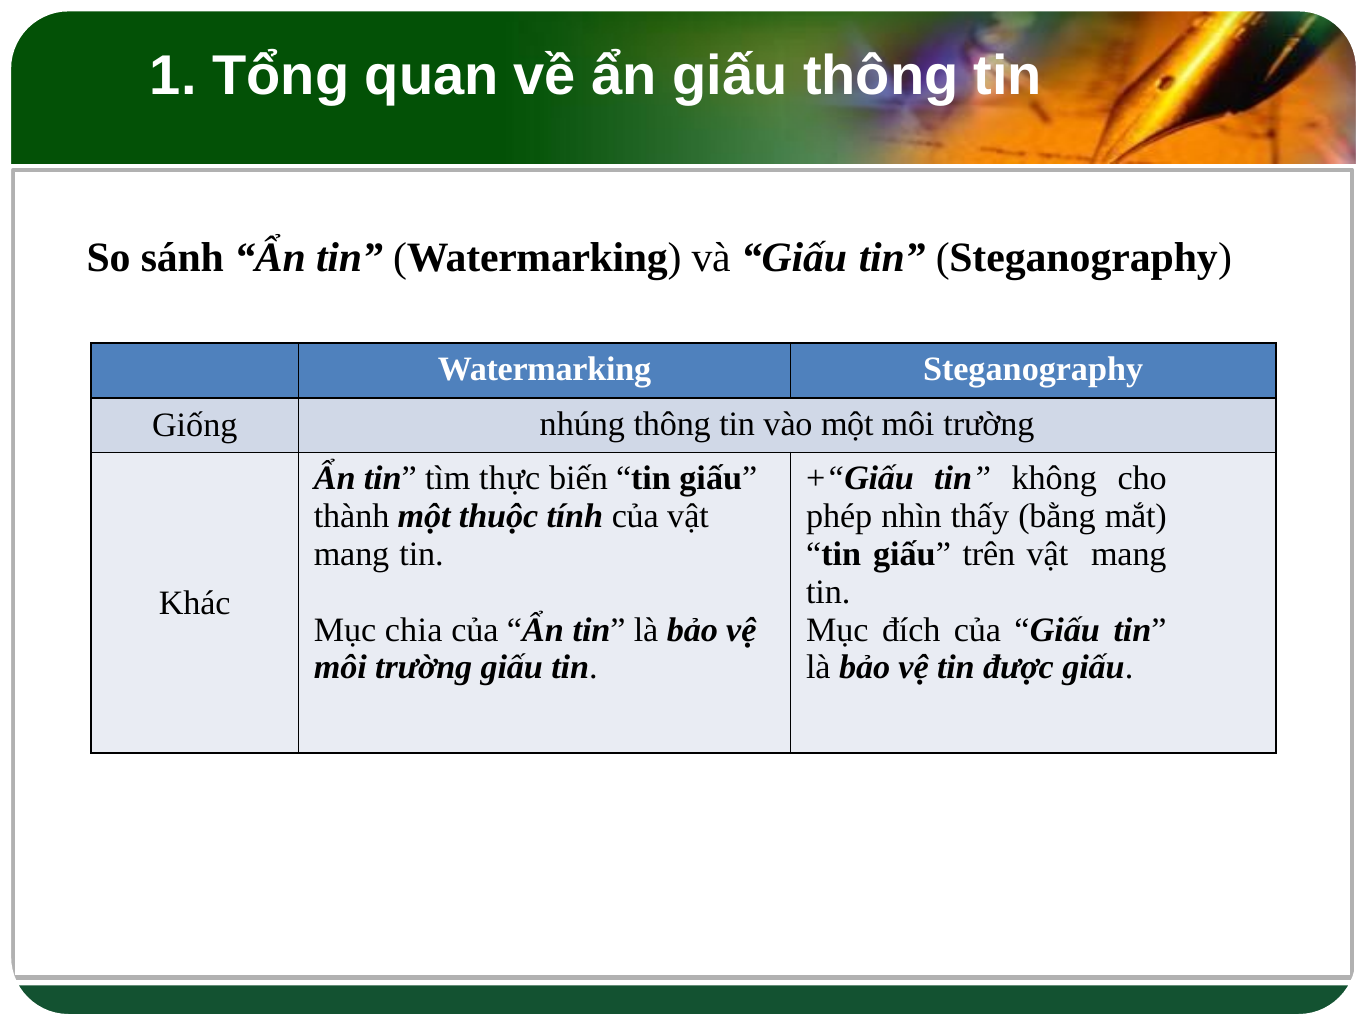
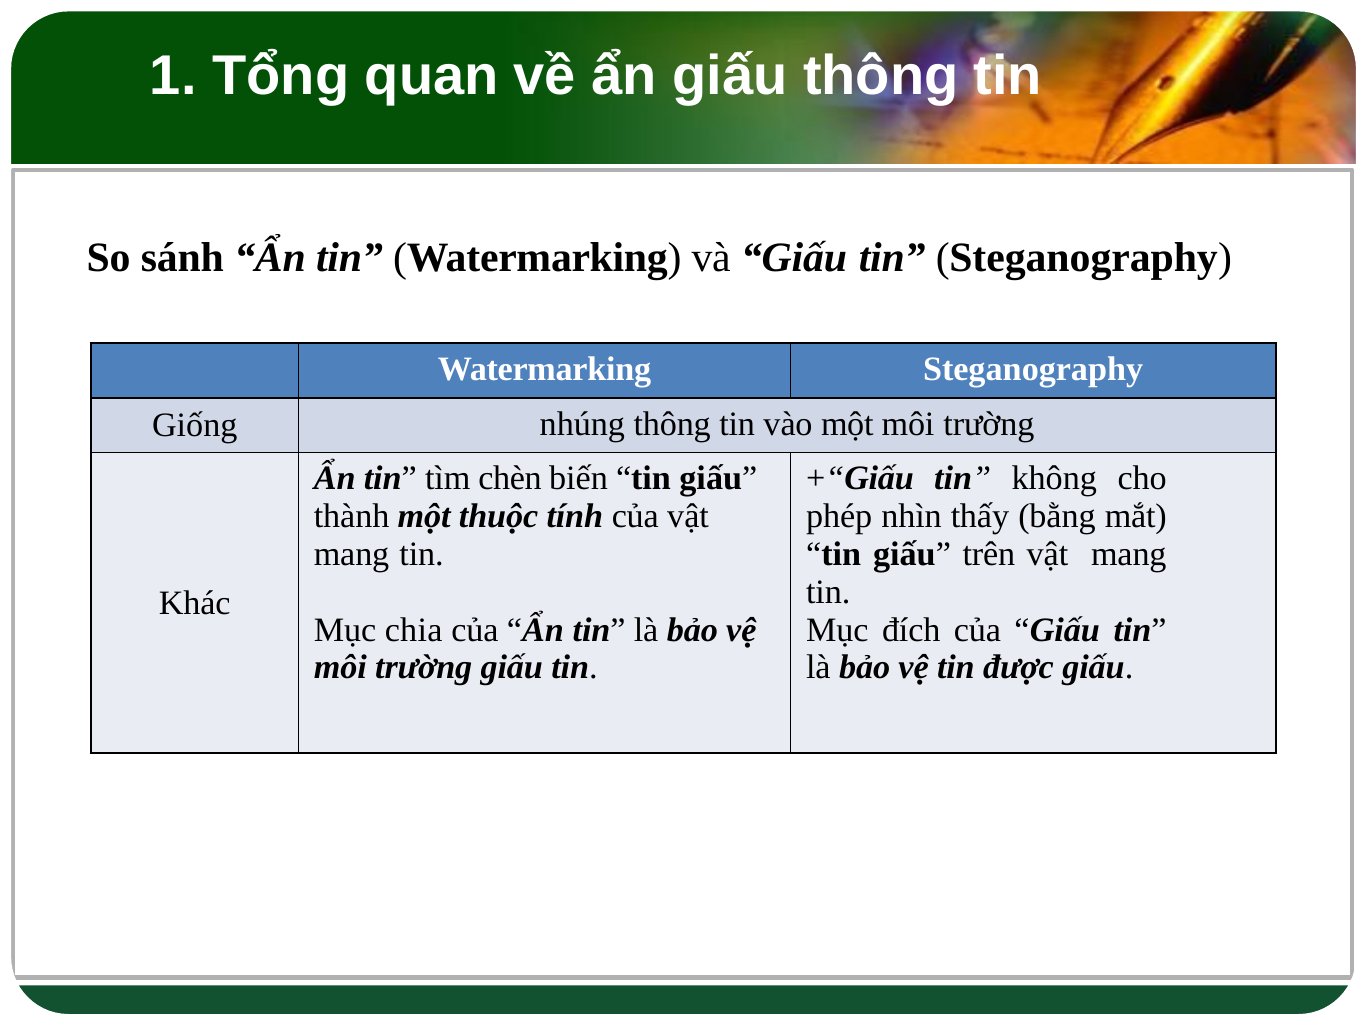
thực: thực -> chèn (510, 479)
